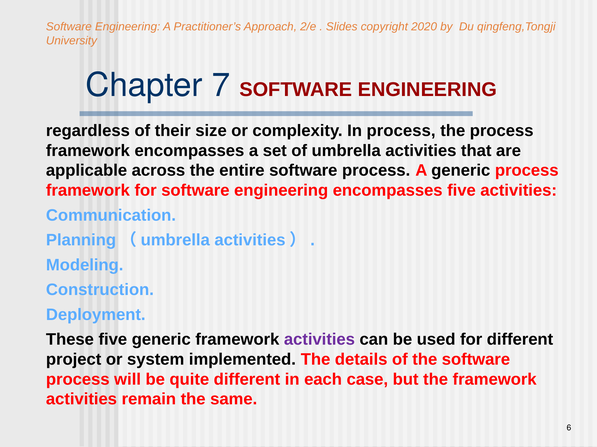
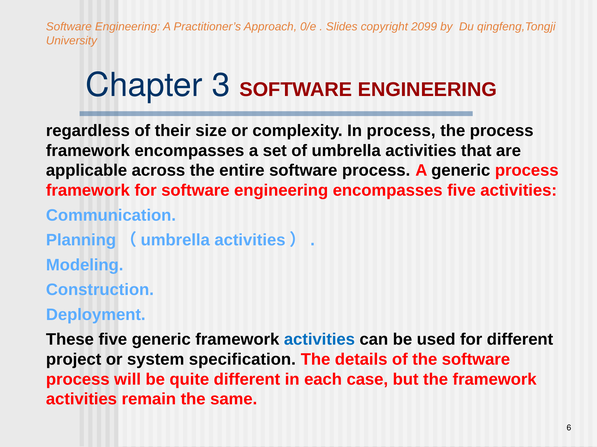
2/e: 2/e -> 0/e (308, 27)
2020: 2020 -> 2099 (424, 27)
7: 7 -> 3 (221, 85)
activities colour: purple -> blue (319, 340)
implemented: implemented -> specification (242, 360)
